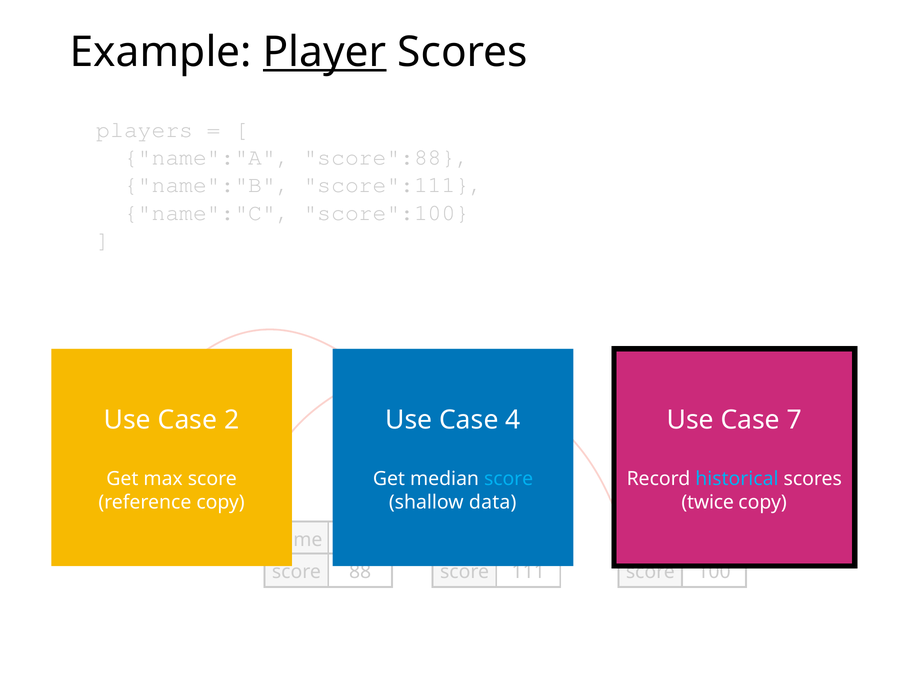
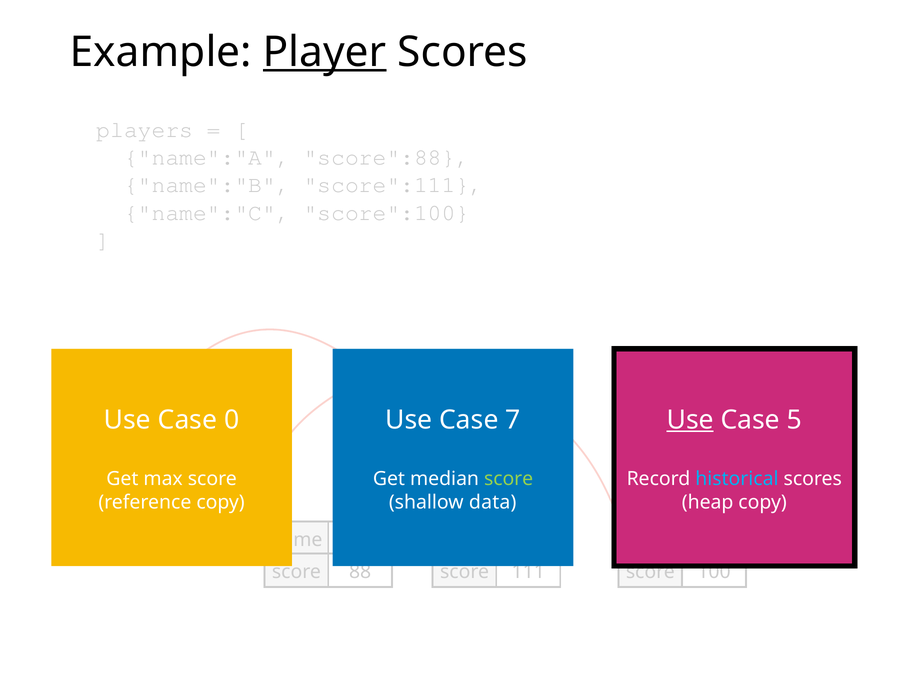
2: 2 -> 0 (232, 420)
4: 4 -> 7 (513, 420)
Use underline: none -> present (690, 420)
7: 7 -> 5 (794, 420)
score colour: light blue -> light green (509, 479)
twice: twice -> heap (708, 502)
